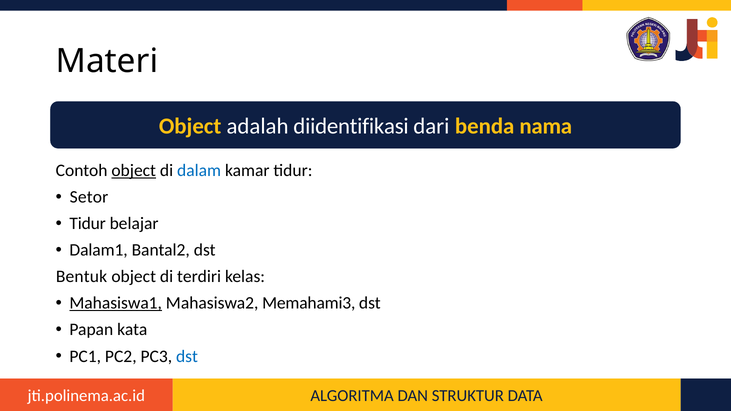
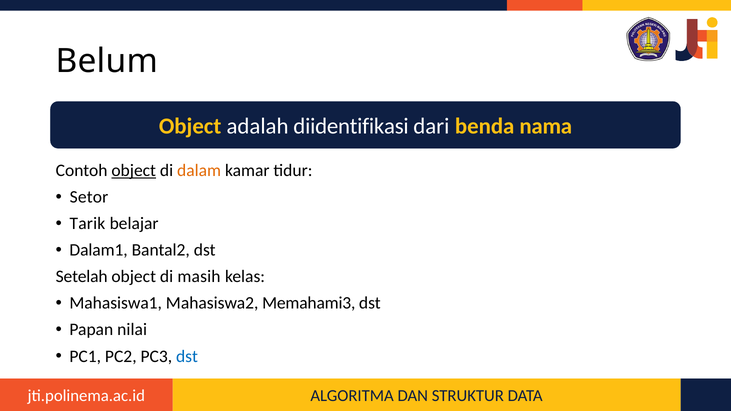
Materi: Materi -> Belum (107, 61)
dalam colour: blue -> orange (199, 171)
Tidur: Tidur -> Tarik (87, 224)
Bentuk: Bentuk -> Setelah (82, 277)
terdiri: terdiri -> masih (199, 277)
Mahasiswa1 underline: present -> none (116, 303)
kata: kata -> nilai (132, 330)
